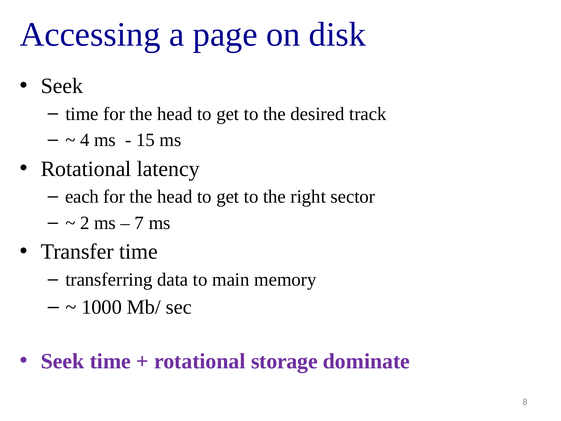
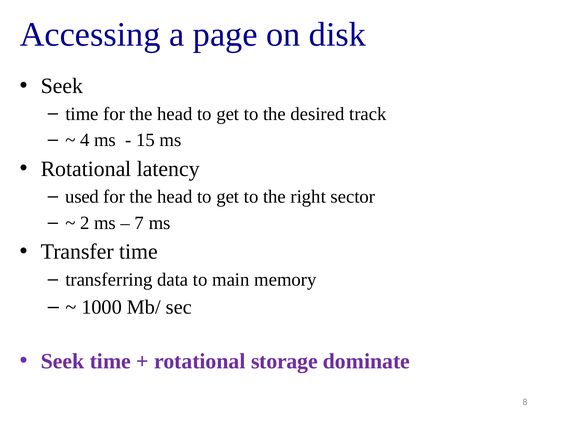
each: each -> used (82, 197)
